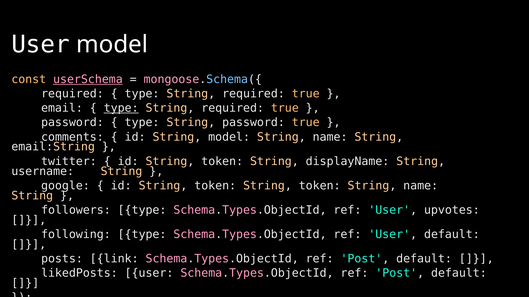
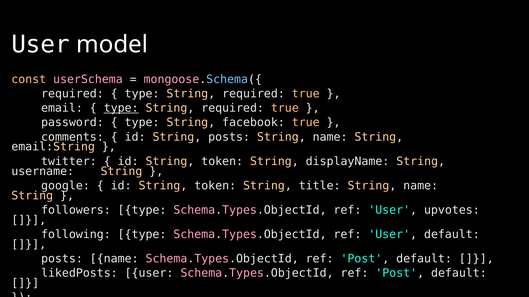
userSchema underline: present -> none (88, 80)
String password: password -> facebook (253, 123)
String model: model -> posts (229, 137)
token String token: token -> title (320, 186)
posts link: link -> name (114, 259)
